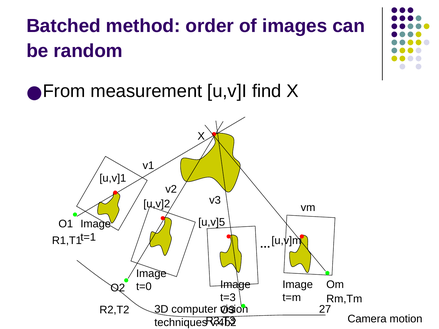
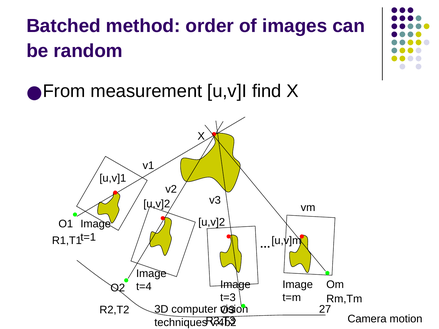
u,v]5: u,v]5 -> u,v]2 (212, 222)
t=0: t=0 -> t=4 (144, 287)
